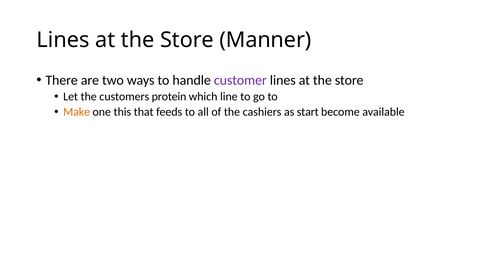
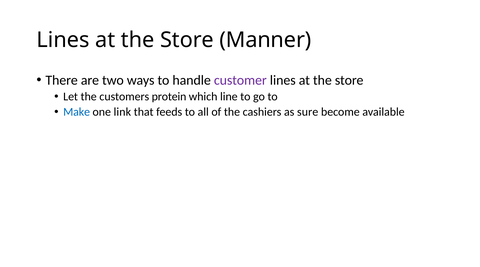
Make colour: orange -> blue (77, 112)
this: this -> link (122, 112)
start: start -> sure (308, 112)
